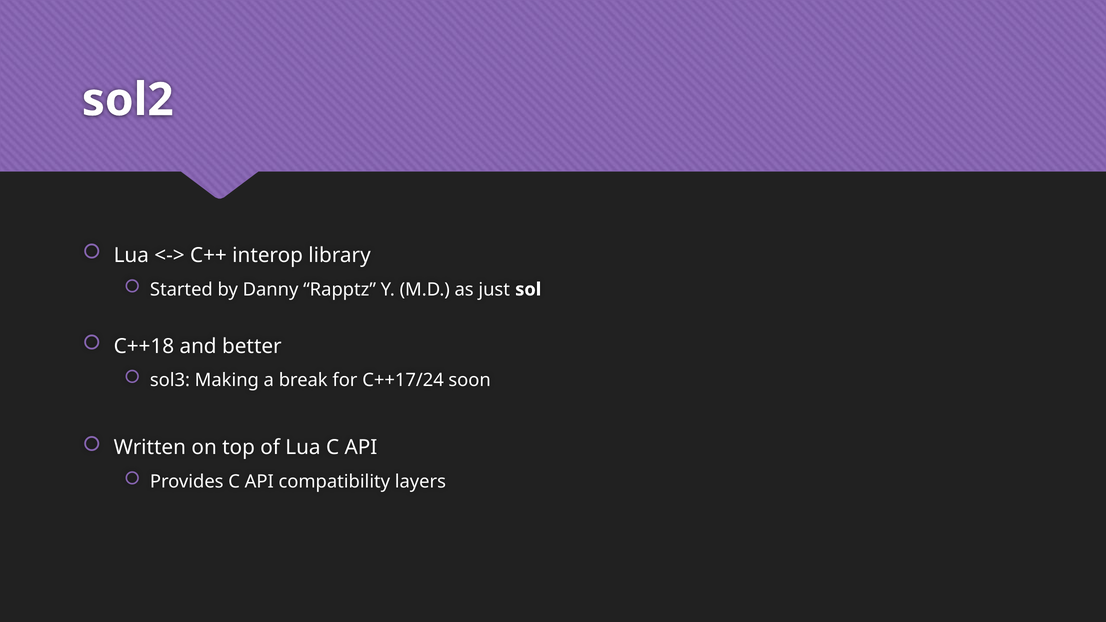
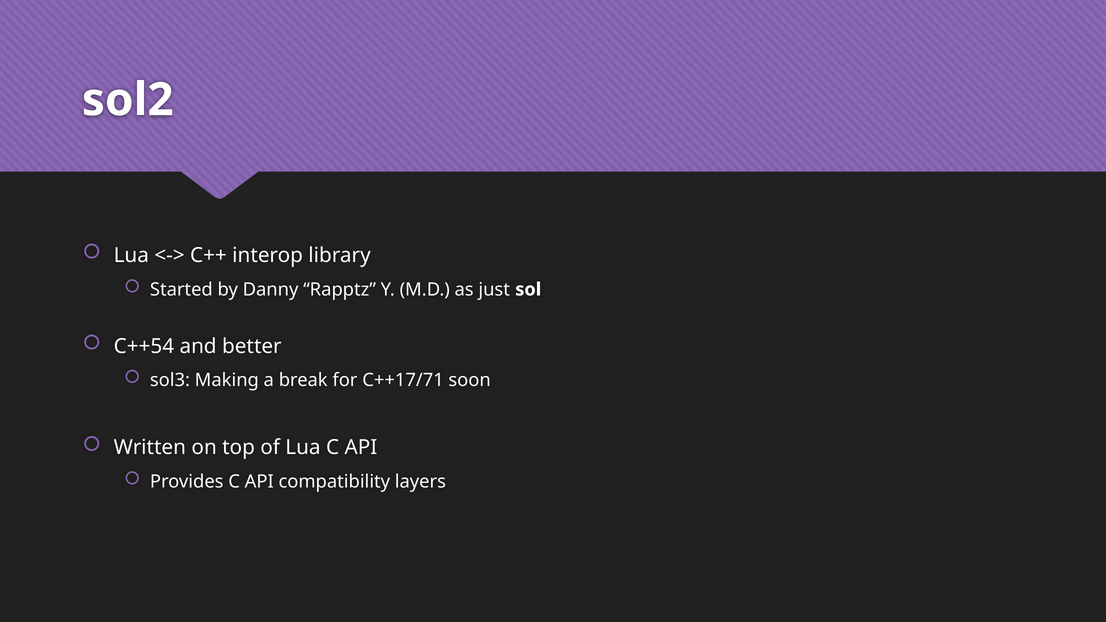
C++18: C++18 -> C++54 (144, 346)
C++17/24: C++17/24 -> C++17/71 (403, 380)
